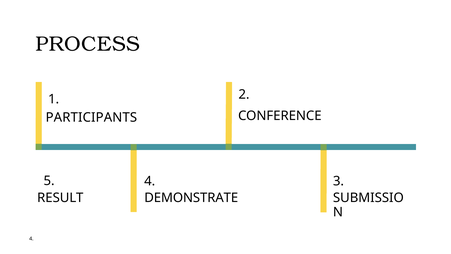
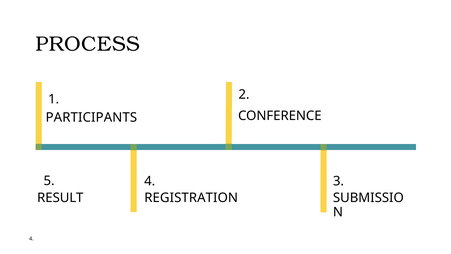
DEMONSTRATE: DEMONSTRATE -> REGISTRATION (191, 198)
